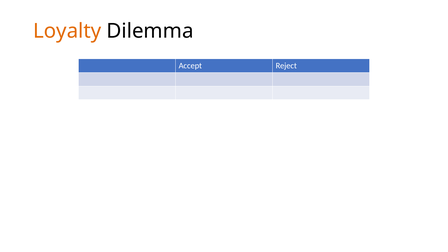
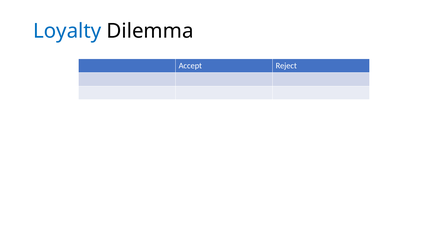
Loyalty colour: orange -> blue (67, 31)
